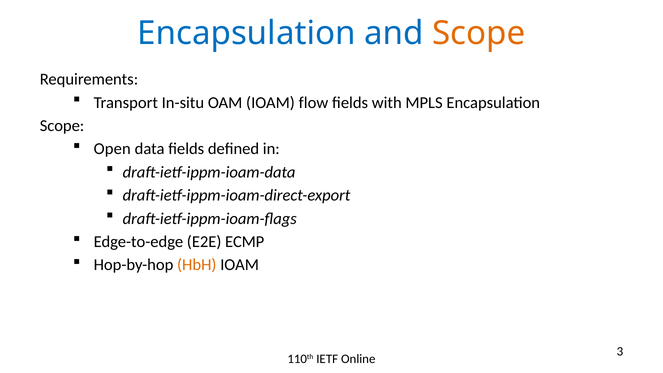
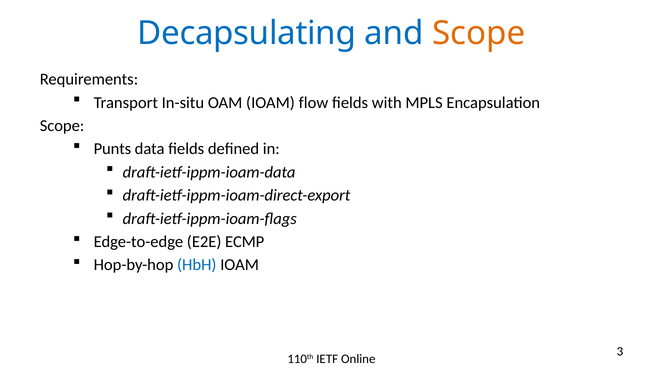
Encapsulation: Encapsulation -> Decapsulating (247, 33)
Open: Open -> Punts (112, 149)
HbH colour: orange -> blue (197, 265)
